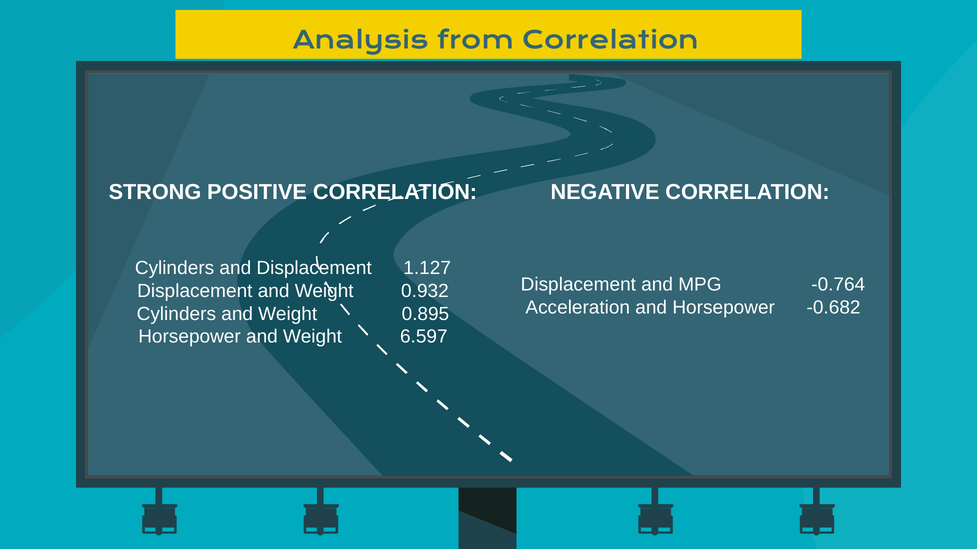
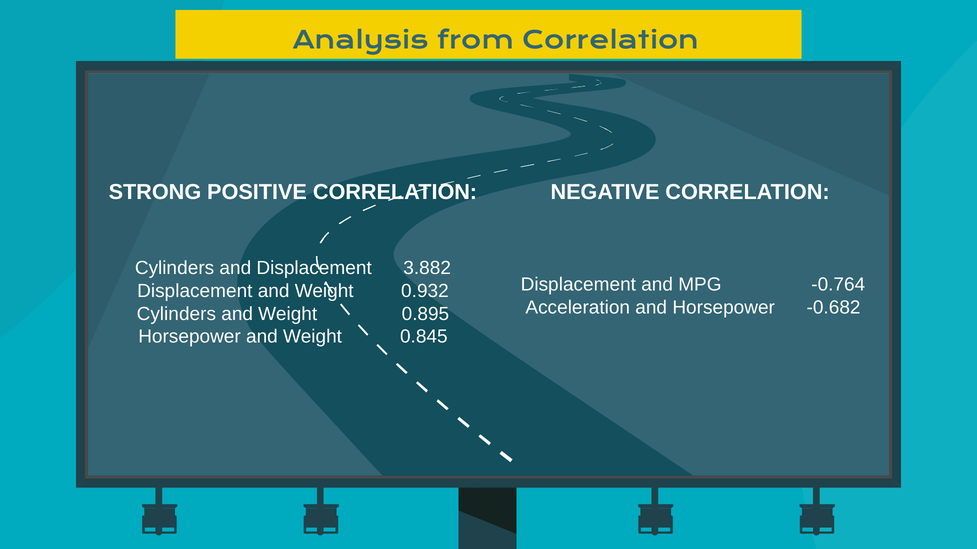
1.127: 1.127 -> 3.882 (427, 268)
6.597: 6.597 -> 0.845 (424, 337)
